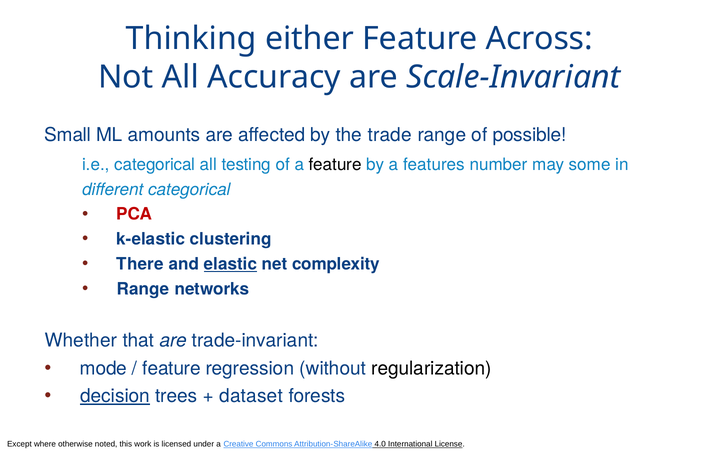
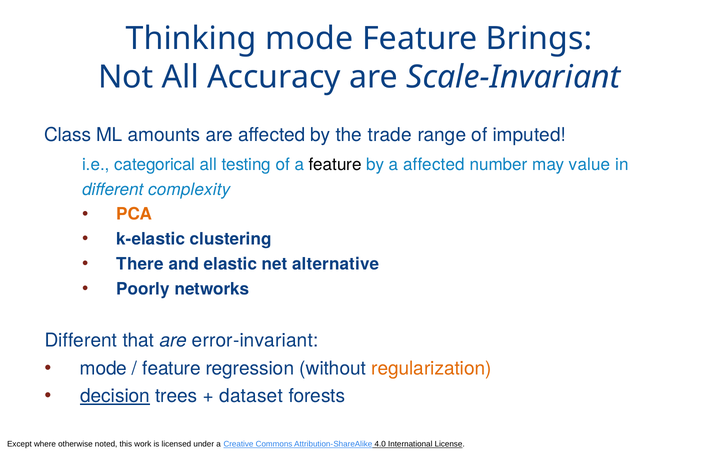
Thinking either: either -> mode (309, 39)
Across: Across -> Brings (539, 39)
Small: Small -> Class (68, 135)
possible: possible -> imputed (529, 135)
a features: features -> affected (434, 165)
some: some -> value (590, 165)
different categorical: categorical -> complexity (189, 189)
PCA colour: red -> orange (134, 214)
elastic underline: present -> none (230, 264)
complexity: complexity -> alternative (336, 264)
Range: Range -> Poorly (143, 289)
Whether: Whether -> Different (81, 341)
trade-invariant: trade-invariant -> error-invariant (255, 341)
regularization colour: black -> orange (431, 368)
